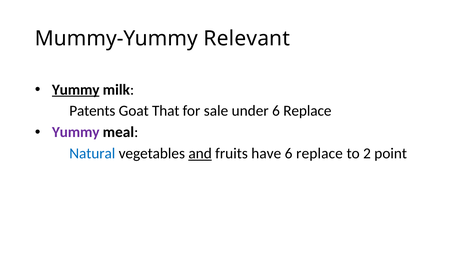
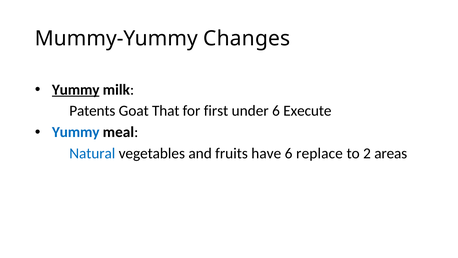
Relevant: Relevant -> Changes (247, 38)
sale: sale -> first (216, 111)
under 6 Replace: Replace -> Execute (307, 111)
Yummy colour: purple -> blue (76, 132)
and underline: present -> none (200, 153)
point: point -> areas (391, 153)
